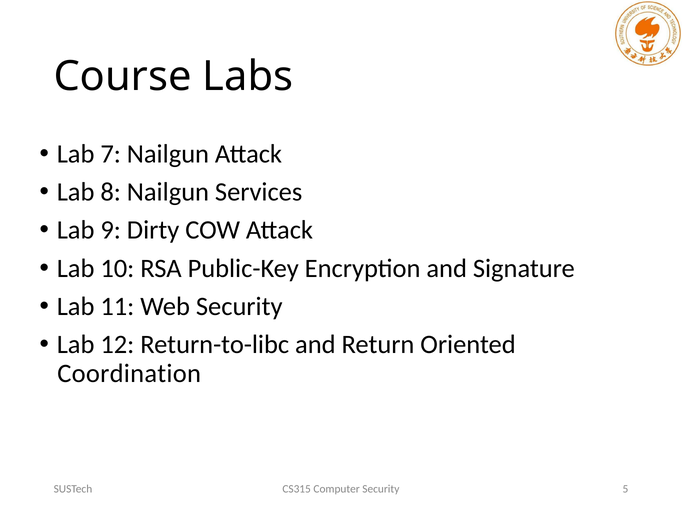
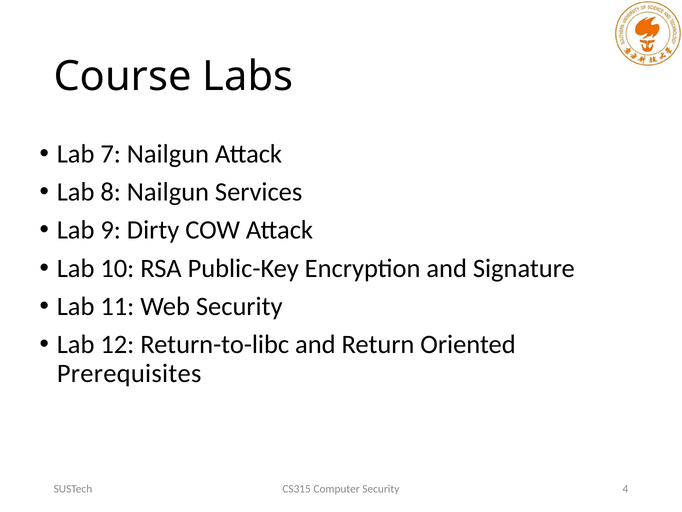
Coordination: Coordination -> Prerequisites (129, 373)
5: 5 -> 4 (625, 488)
